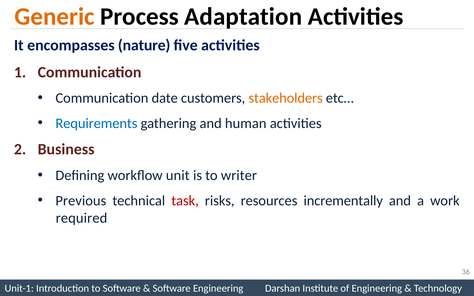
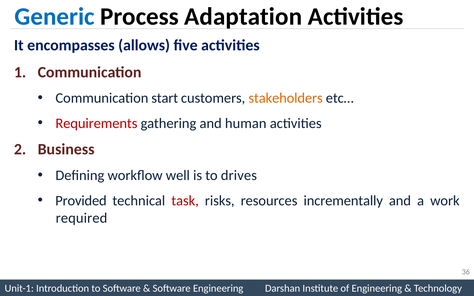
Generic colour: orange -> blue (55, 17)
nature: nature -> allows (144, 45)
date: date -> start (165, 98)
Requirements colour: blue -> red (96, 123)
unit: unit -> well (178, 176)
writer: writer -> drives (239, 176)
Previous: Previous -> Provided (81, 201)
